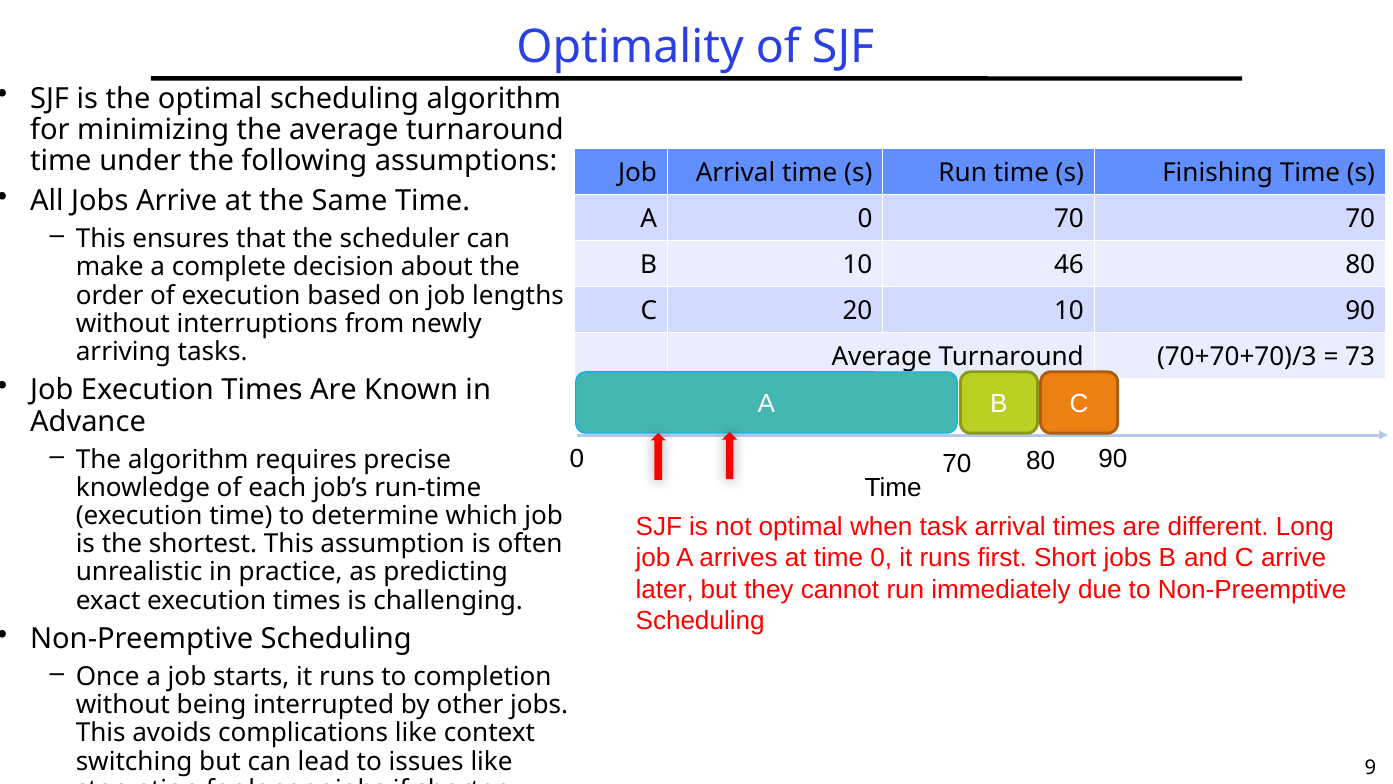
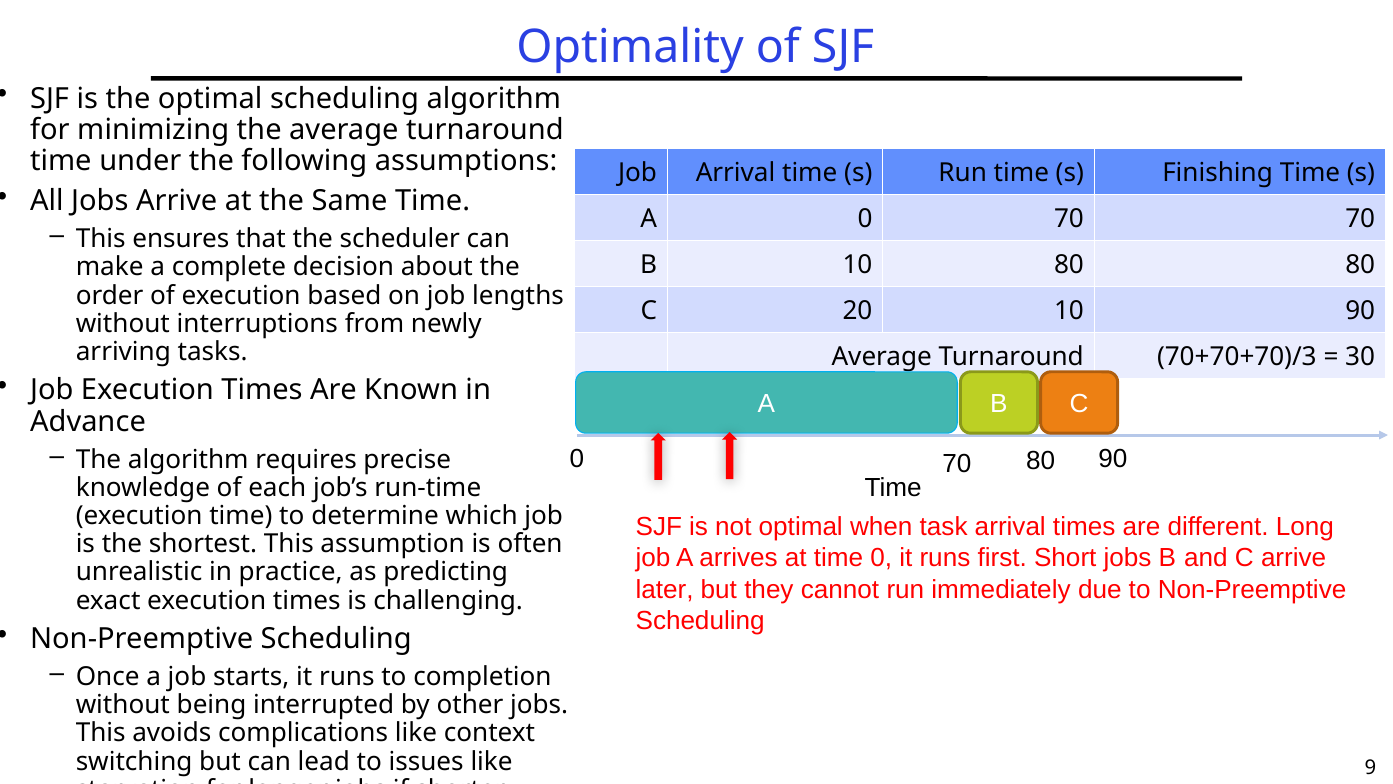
10 46: 46 -> 80 (1069, 264)
73: 73 -> 30 (1360, 357)
